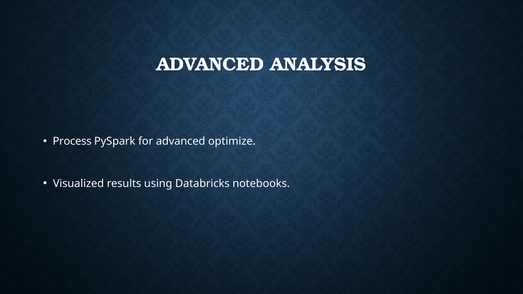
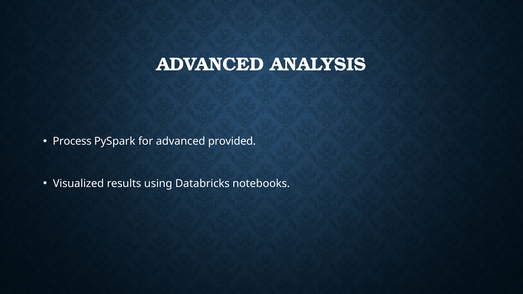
optimize: optimize -> provided (232, 141)
